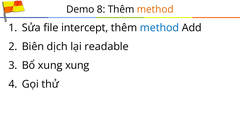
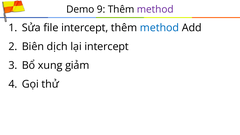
8: 8 -> 9 (101, 9)
method colour: orange -> purple (155, 9)
lại readable: readable -> intercept (107, 47)
xung xung: xung -> giảm (77, 65)
